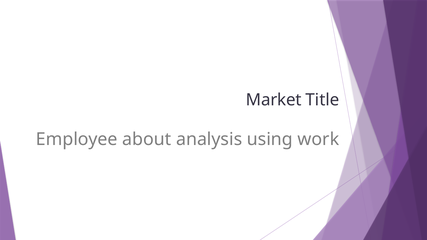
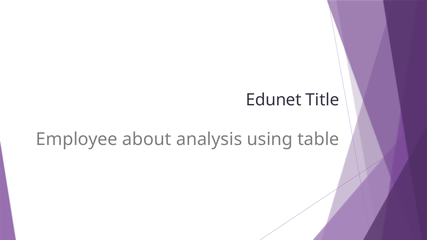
Market: Market -> Edunet (274, 100)
work: work -> table (318, 140)
